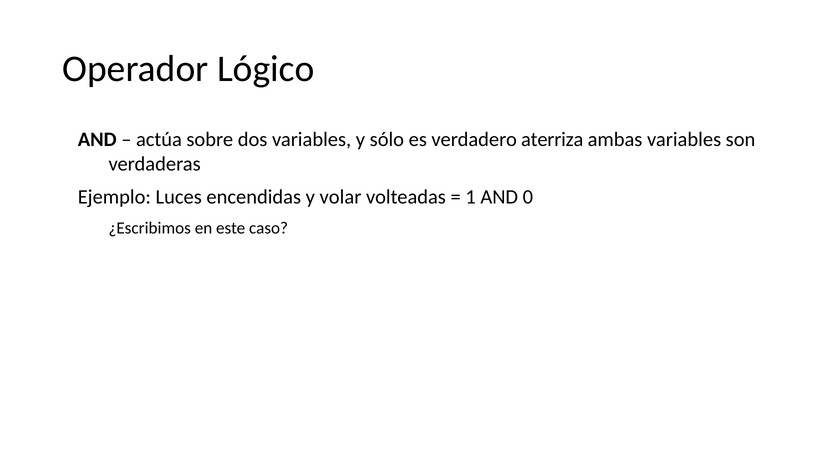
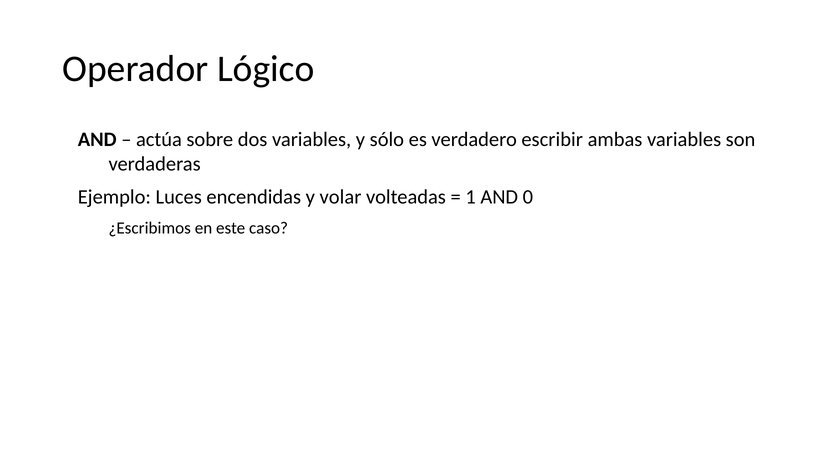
aterriza: aterriza -> escribir (552, 140)
